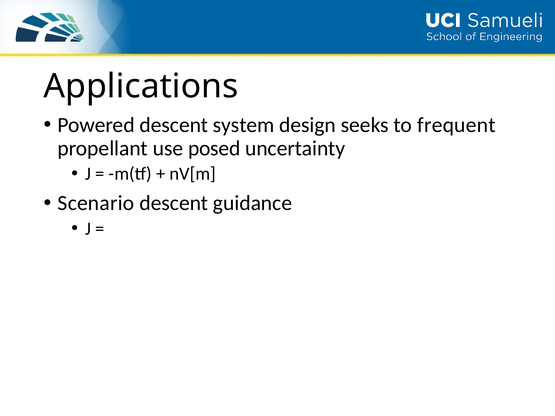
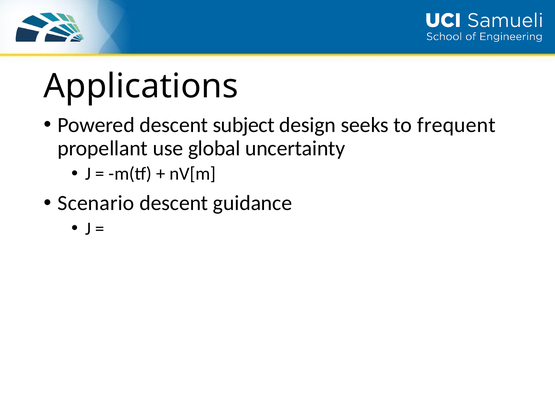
system: system -> subject (244, 125)
posed: posed -> global (214, 148)
